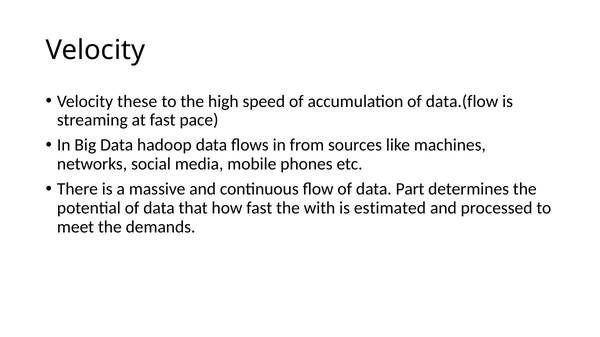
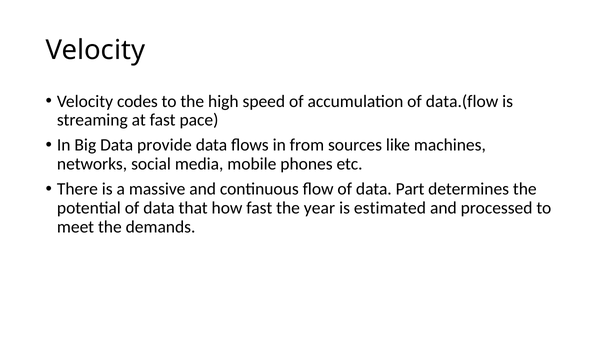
these: these -> codes (137, 101)
hadoop: hadoop -> provide (164, 145)
with: with -> year (320, 208)
